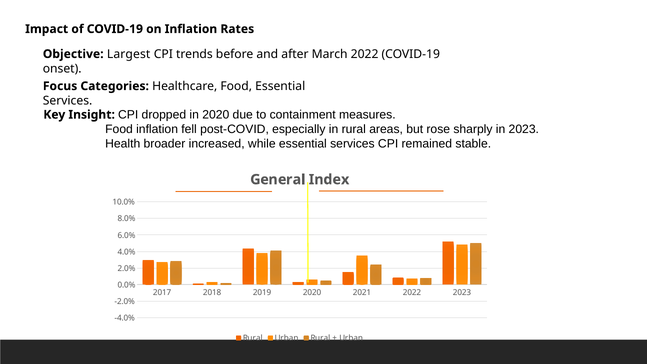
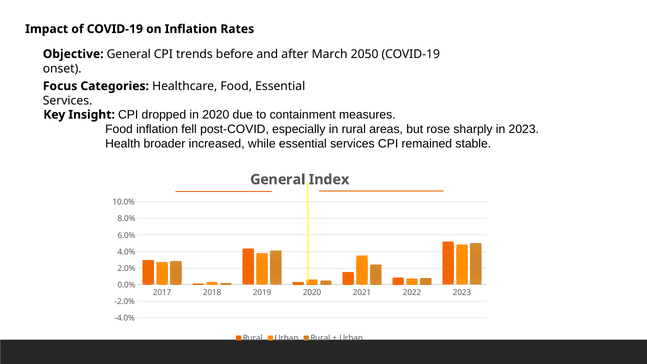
Objective Largest: Largest -> General (129, 54)
March 2022: 2022 -> 2050 (365, 54)
